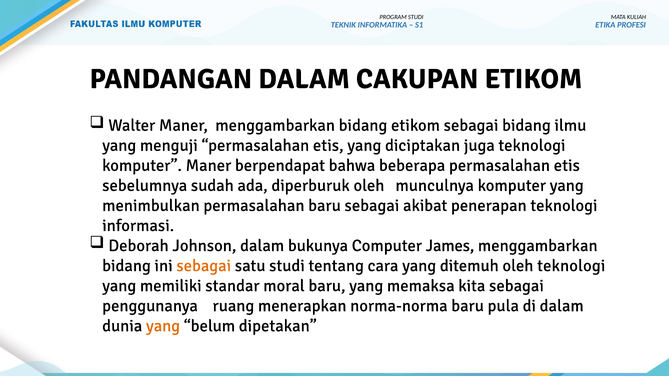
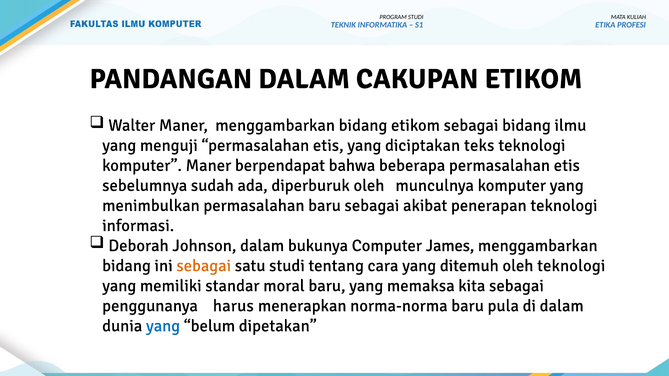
juga: juga -> teks (479, 145)
ruang: ruang -> harus (233, 306)
yang colour: orange -> blue (163, 326)
